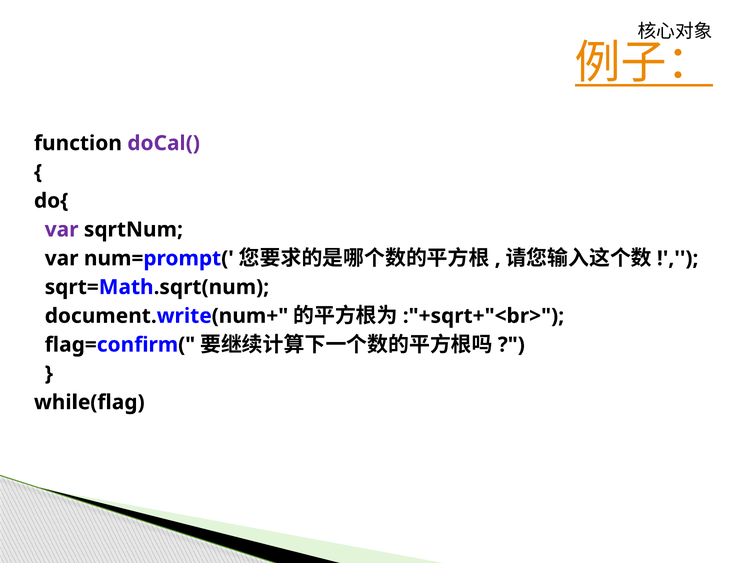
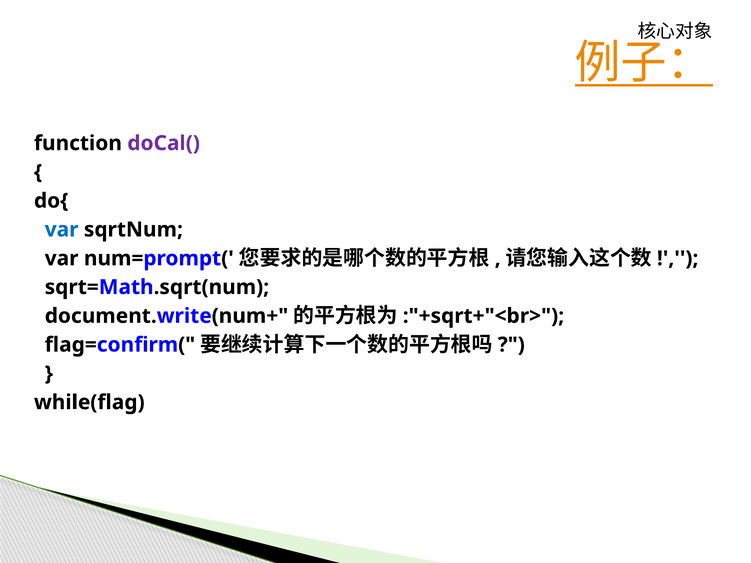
var colour: purple -> blue (62, 230)
